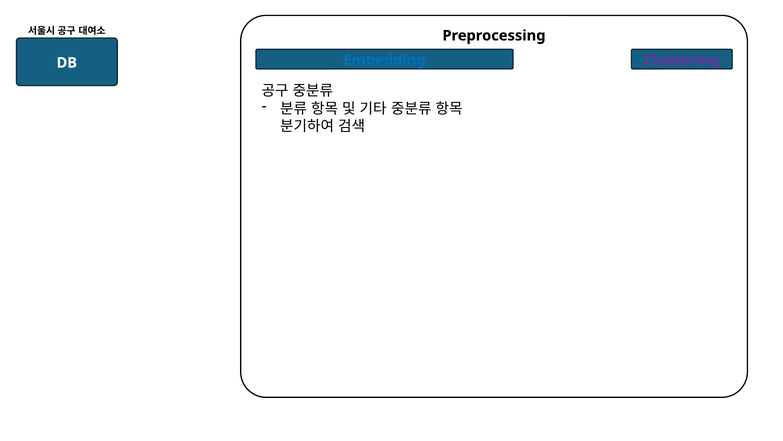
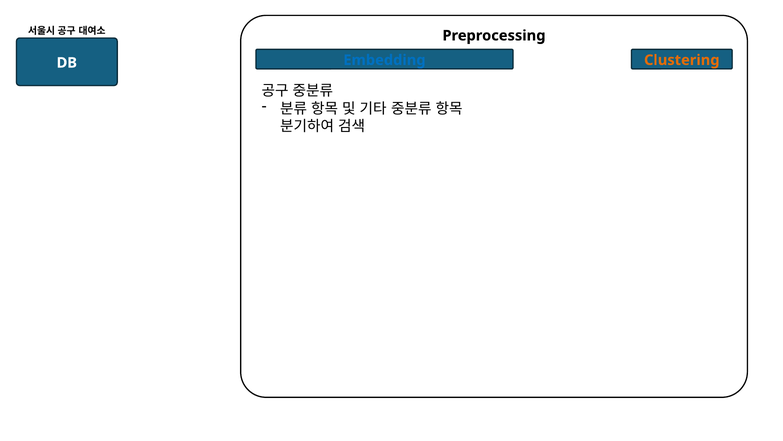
Clustering colour: purple -> orange (682, 60)
